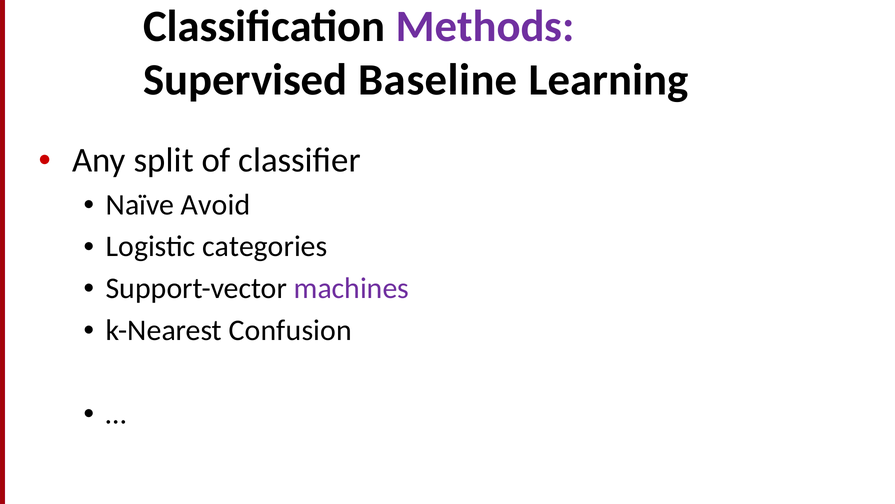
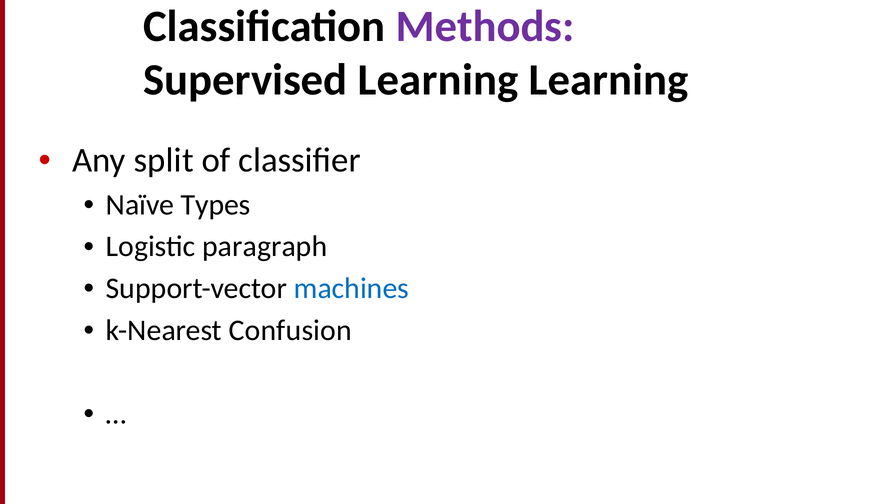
Supervised Baseline: Baseline -> Learning (438, 80)
Avoid: Avoid -> Types (216, 205)
categories: categories -> paragraph (265, 246)
machines colour: purple -> blue (351, 288)
